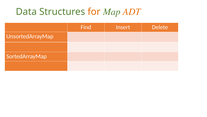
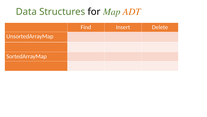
for colour: orange -> black (94, 12)
